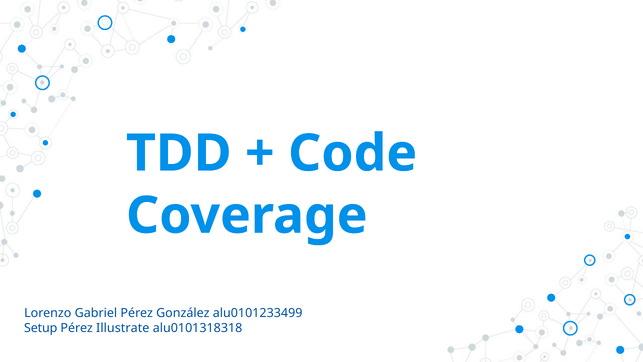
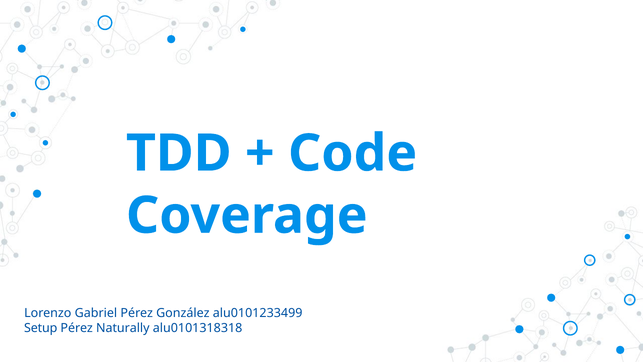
Illustrate: Illustrate -> Naturally (123, 328)
